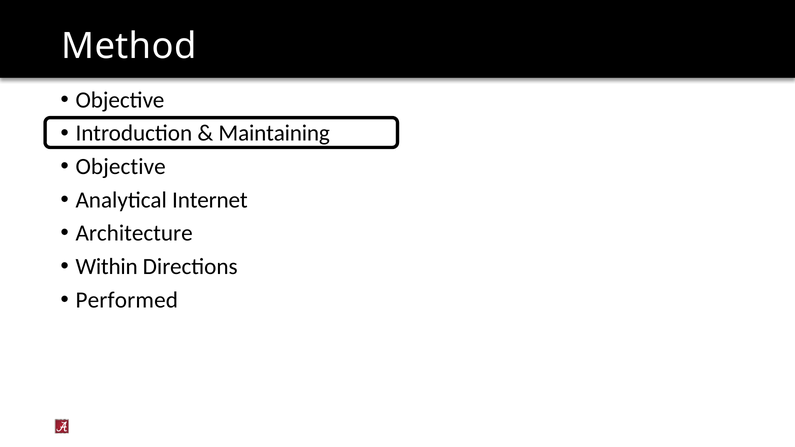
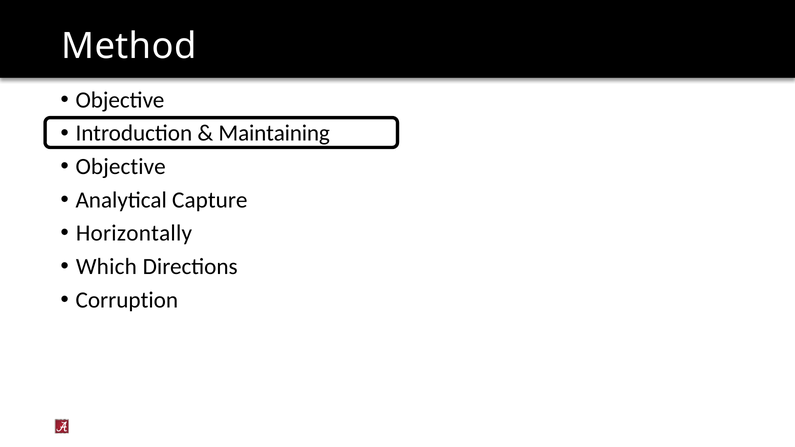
Internet: Internet -> Capture (210, 200)
Architecture: Architecture -> Horizontally (134, 233)
Within: Within -> Which (106, 267)
Performed: Performed -> Corruption (127, 300)
